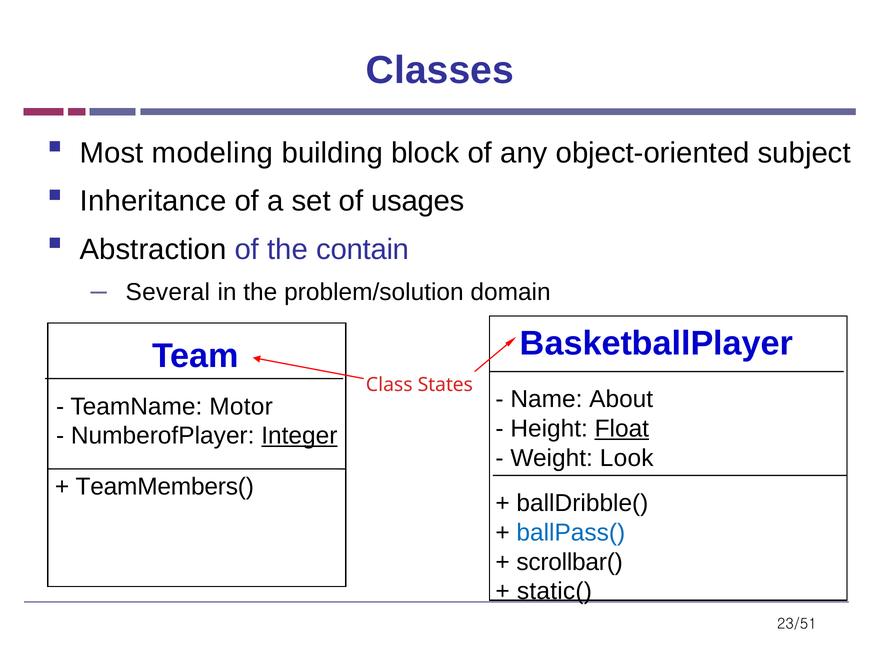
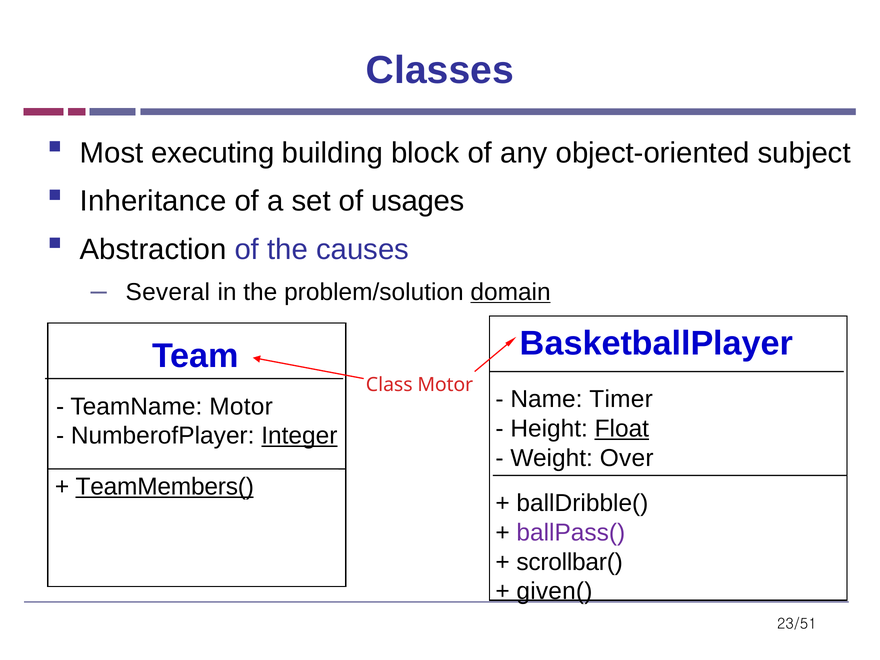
modeling: modeling -> executing (213, 153)
contain: contain -> causes (363, 249)
domain underline: none -> present (511, 292)
Class States: States -> Motor (445, 385)
About: About -> Timer (621, 399)
Look: Look -> Over (627, 458)
TeamMembers( underline: none -> present (165, 487)
ballPass( colour: blue -> purple (571, 533)
static(: static( -> given( (554, 591)
